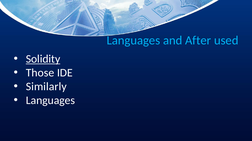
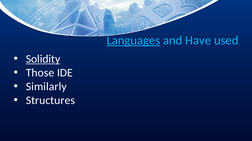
Languages underline: none -> present (133, 41)
After: After -> Have (198, 41)
Languages: Languages -> Structures (50, 101)
